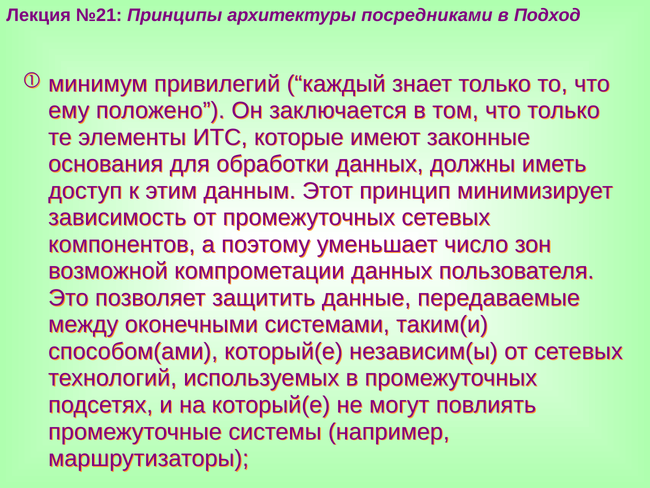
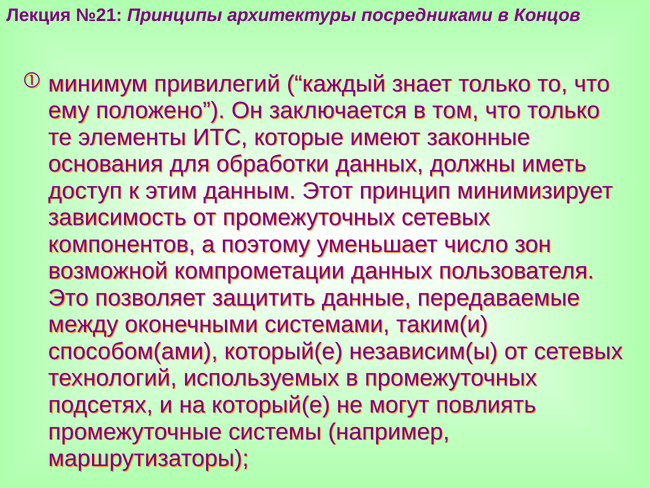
Подход: Подход -> Концов (547, 15)
